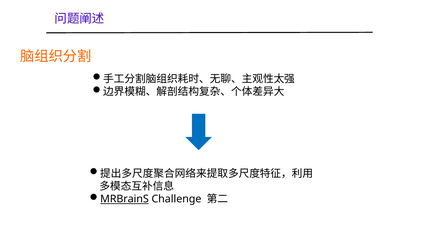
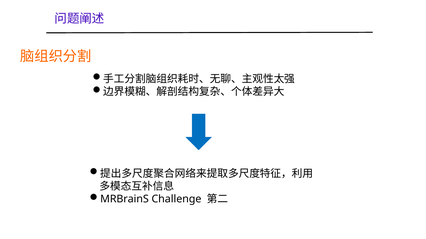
MRBrainS underline: present -> none (125, 200)
